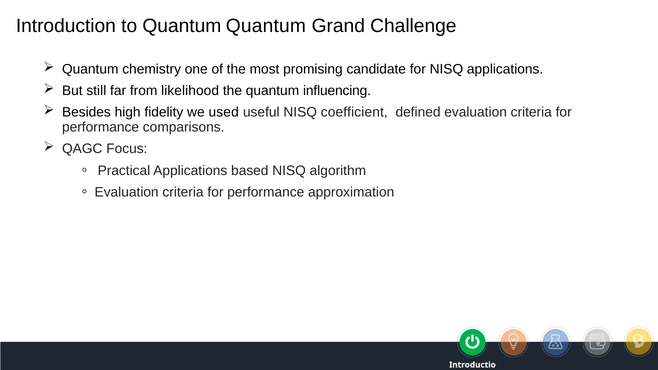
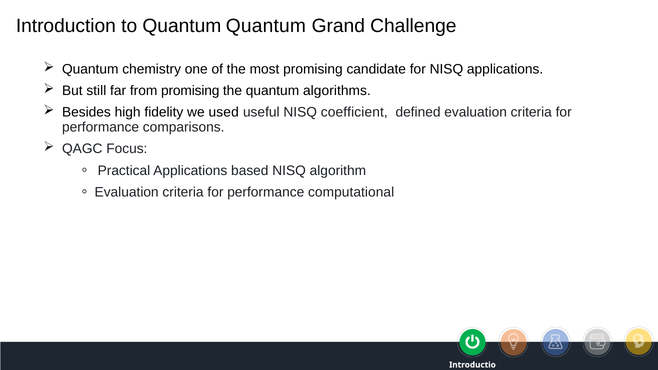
from likelihood: likelihood -> promising (190, 91)
influencing: influencing -> algorithms (337, 91)
approximation: approximation -> computational (351, 192)
